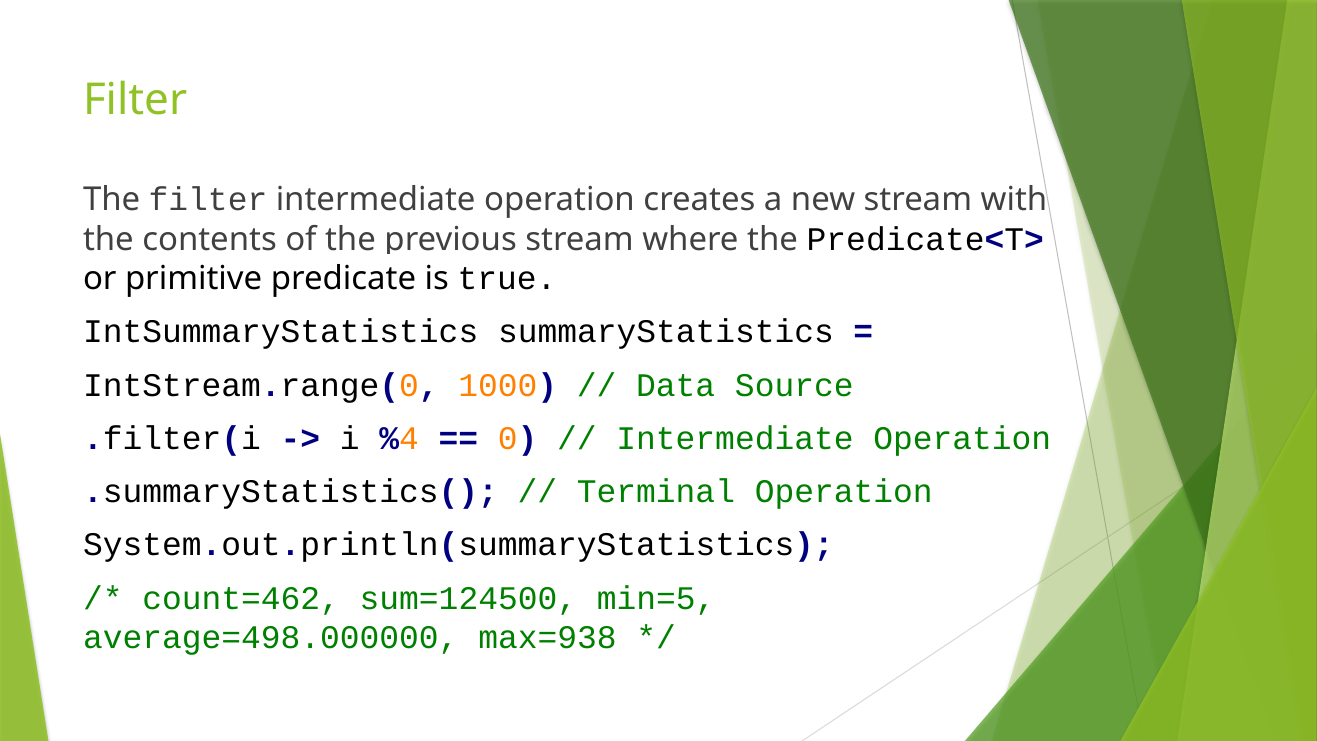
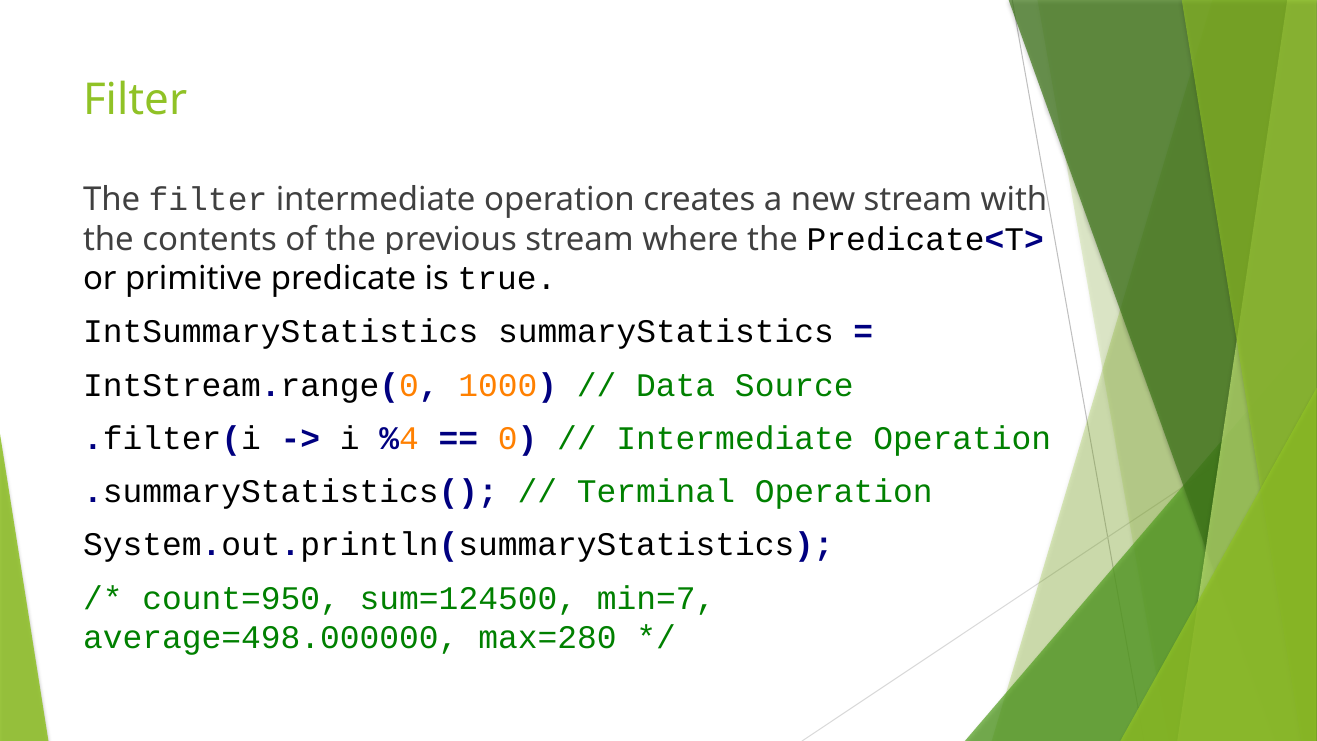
count=462: count=462 -> count=950 (241, 598)
min=5: min=5 -> min=7 (656, 598)
max=938: max=938 -> max=280 (547, 638)
